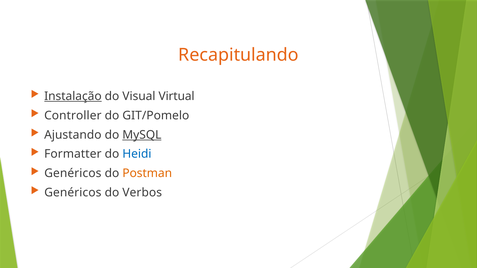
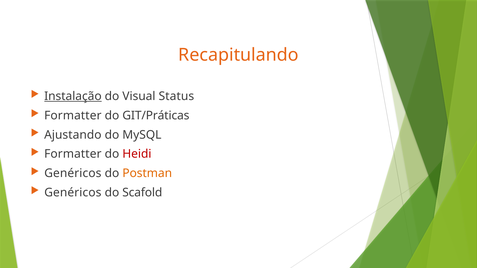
Virtual: Virtual -> Status (176, 96)
Controller: Controller -> Formatter (73, 116)
GIT/Pomelo: GIT/Pomelo -> GIT/Práticas (156, 116)
MySQL underline: present -> none (142, 135)
Heidi colour: blue -> red (137, 154)
Verbos: Verbos -> Scafold (142, 193)
